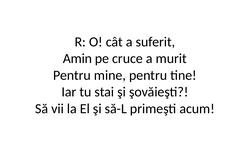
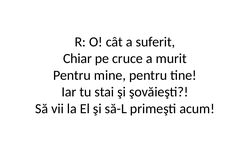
Amin: Amin -> Chiar (77, 58)
